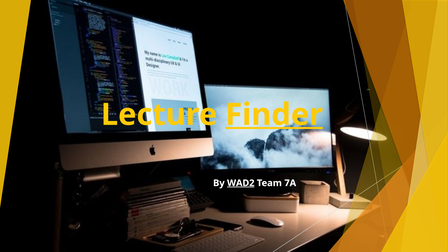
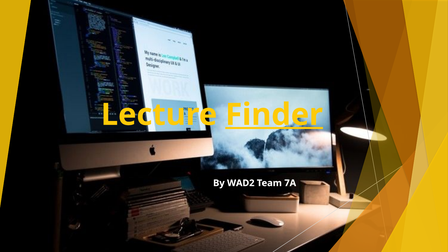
WAD2 underline: present -> none (241, 183)
